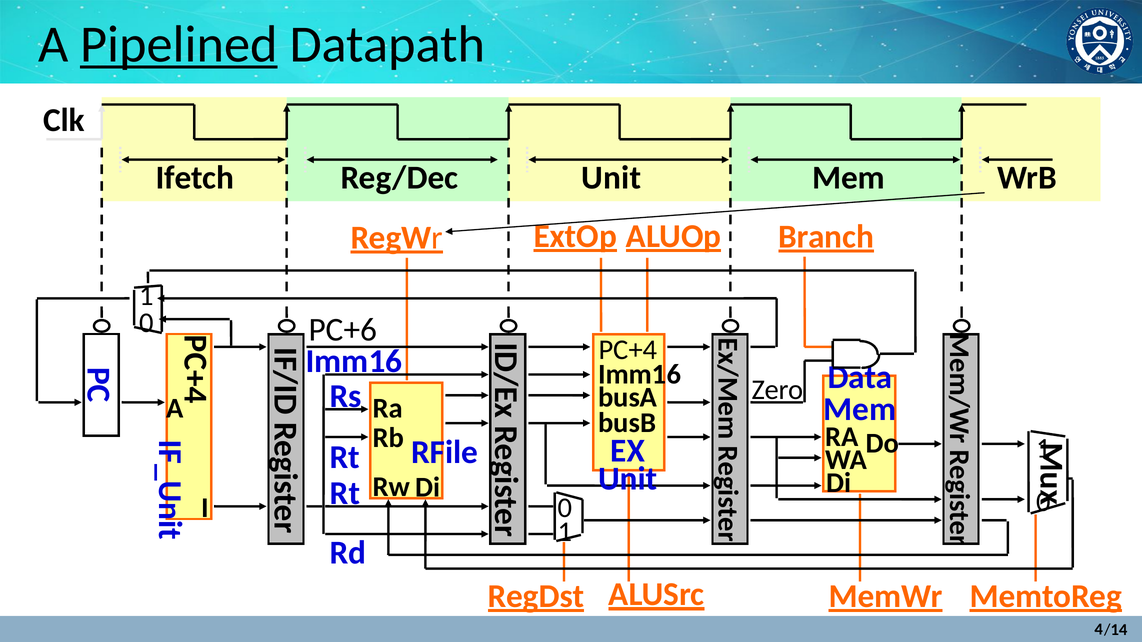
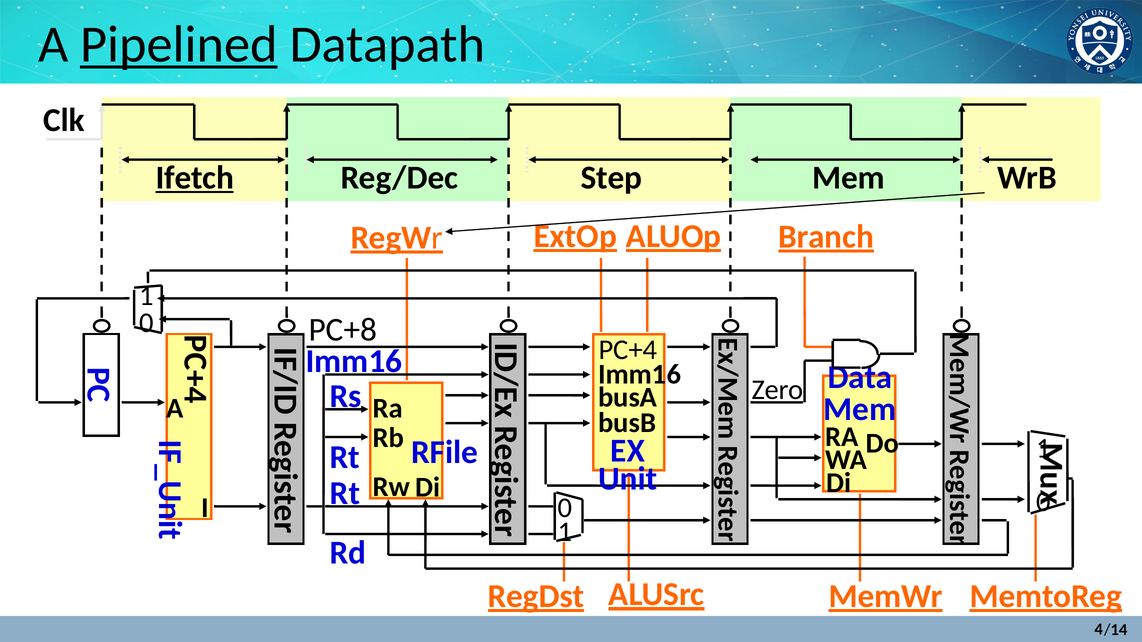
Ifetch underline: none -> present (195, 178)
Reg/Dec Unit: Unit -> Step (612, 178)
PC+6: PC+6 -> PC+8 (343, 330)
